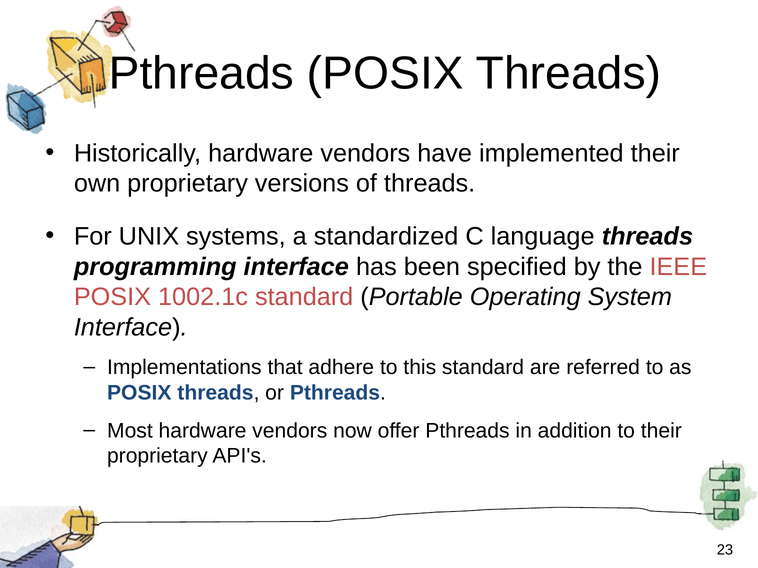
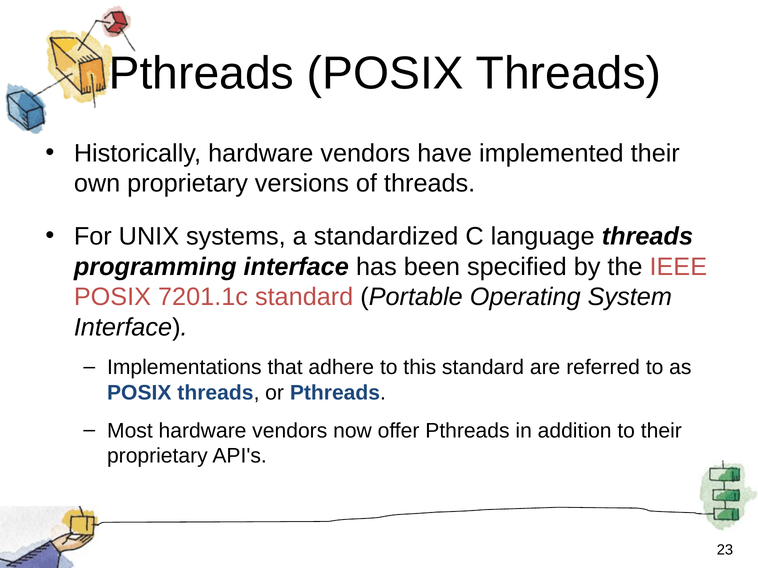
1002.1c: 1002.1c -> 7201.1c (203, 297)
